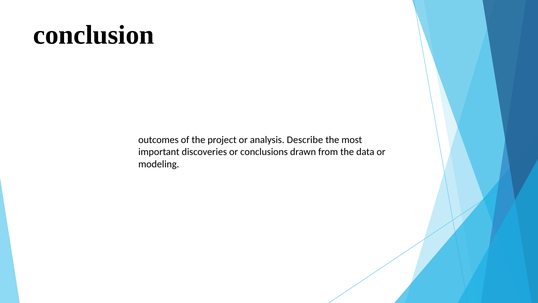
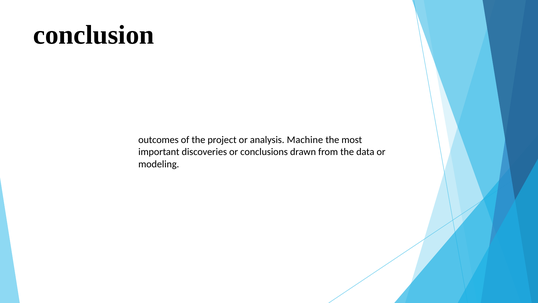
Describe: Describe -> Machine (305, 140)
